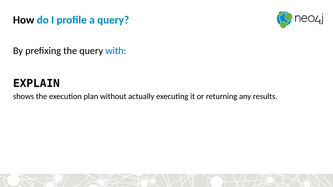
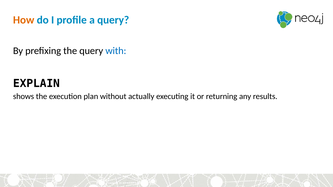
How colour: black -> orange (24, 20)
